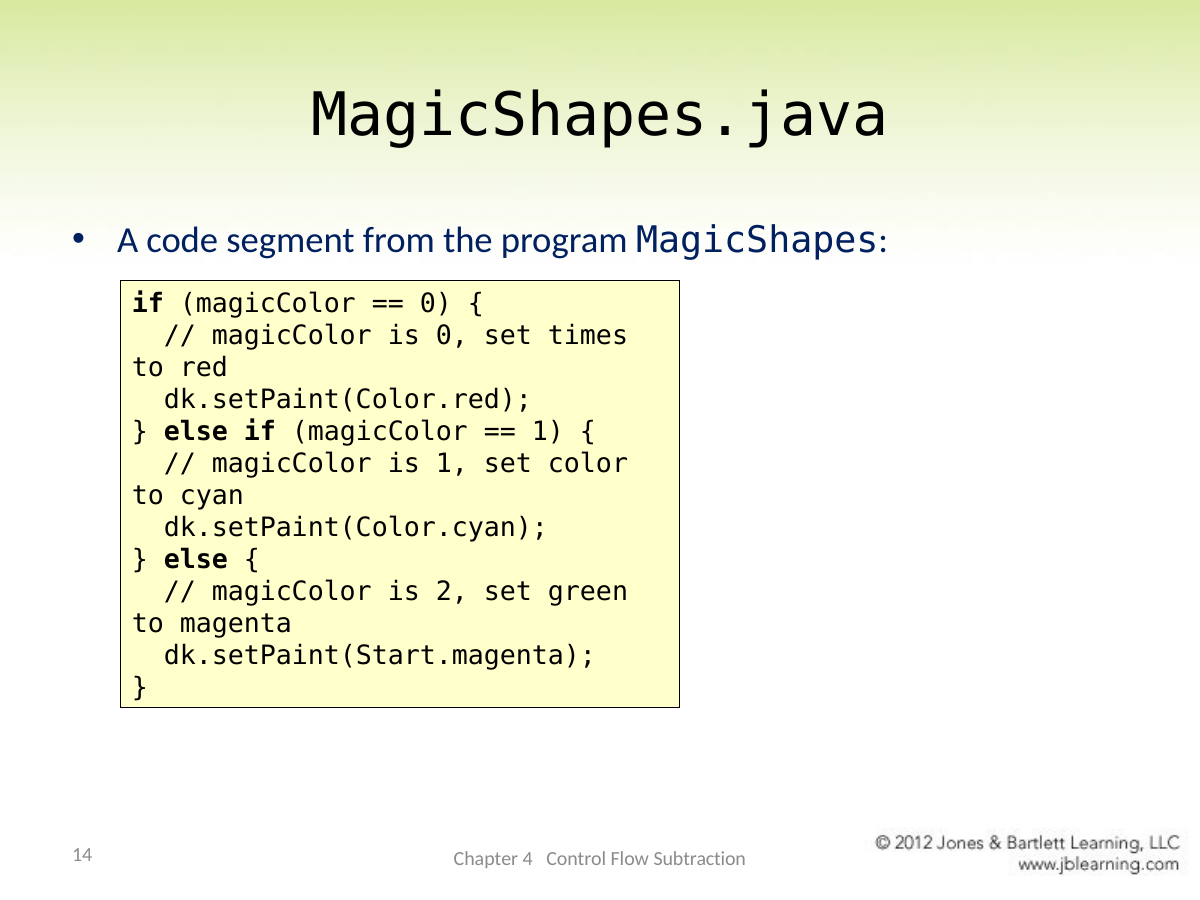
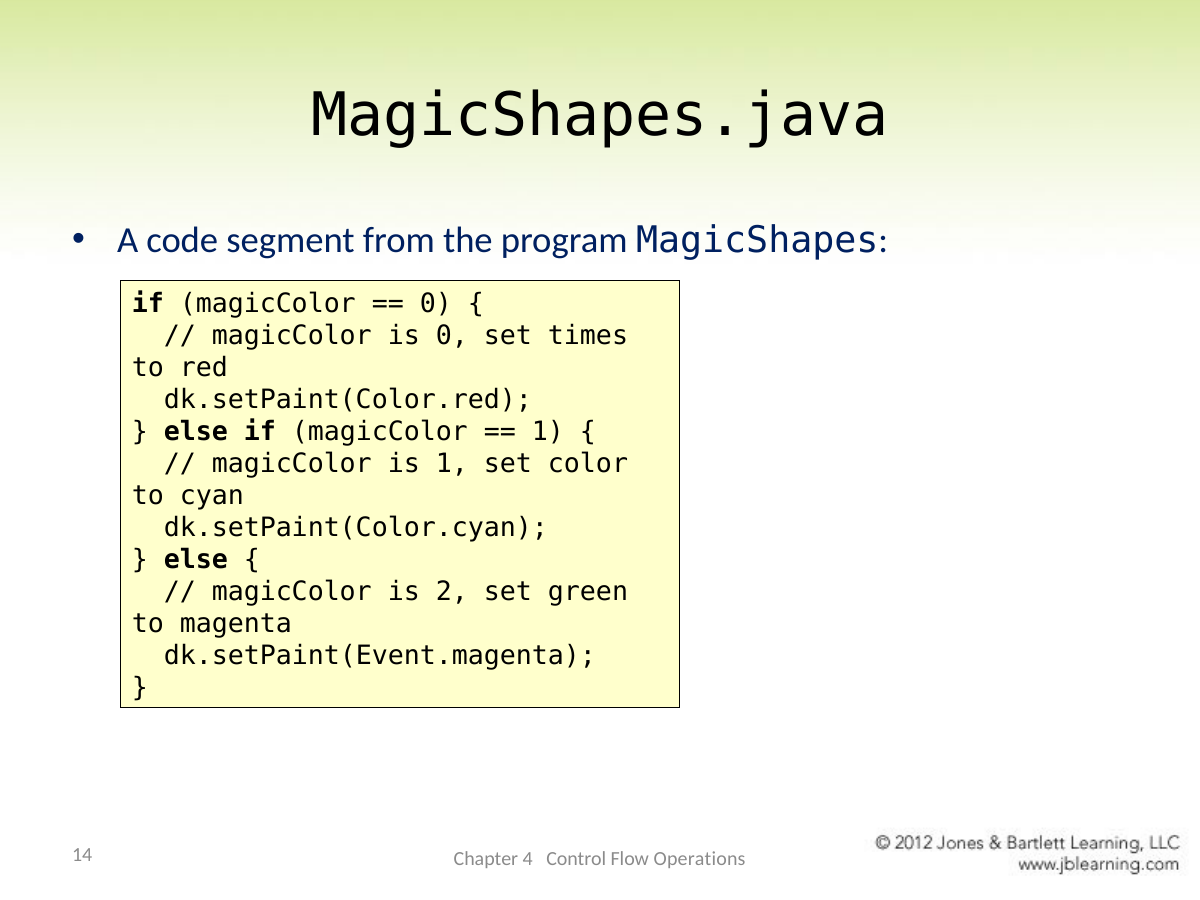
dk.setPaint(Start.magenta: dk.setPaint(Start.magenta -> dk.setPaint(Event.magenta (380, 656)
Subtraction: Subtraction -> Operations (700, 859)
